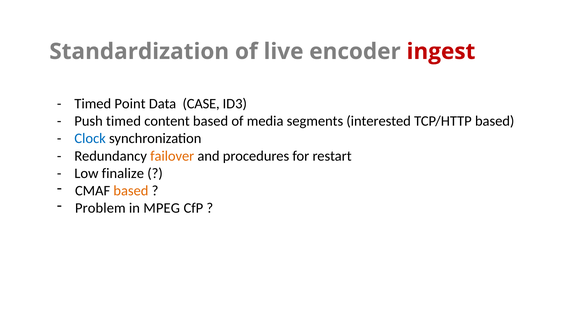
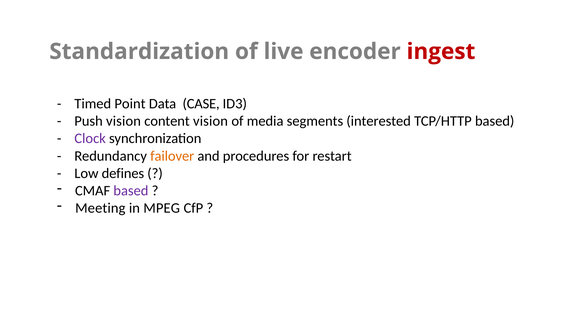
Push timed: timed -> vision (123, 121)
content based: based -> vision (210, 121)
Clock colour: blue -> purple (90, 139)
finalize: finalize -> defines (123, 173)
based colour: orange -> purple (131, 191)
Problem: Problem -> Meeting (100, 208)
